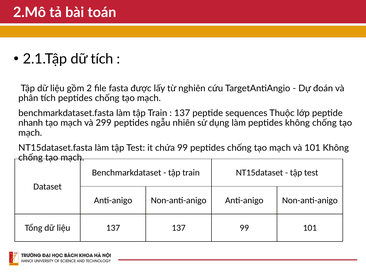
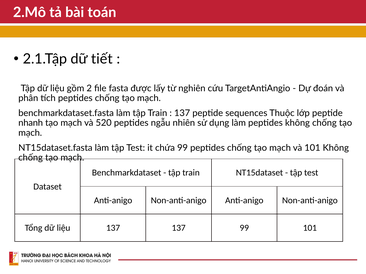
dữ tích: tích -> tiết (102, 59)
299: 299 -> 520 (104, 123)
